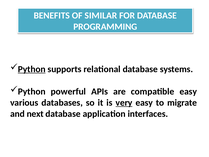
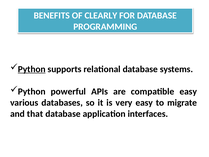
SIMILAR: SIMILAR -> CLEARLY (101, 15)
very underline: present -> none (124, 102)
next: next -> that (35, 114)
